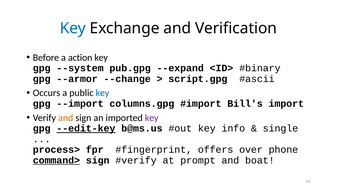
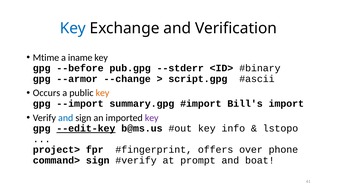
Before: Before -> Mtime (46, 57)
action: action -> iname (80, 57)
--system: --system -> --before (80, 68)
--expand: --expand -> --stderr (180, 68)
key colour: blue -> orange (102, 93)
columns.gpg: columns.gpg -> summary.gpg (142, 103)
and colour: orange -> blue (66, 117)
single: single -> lstopo (280, 128)
process>: process> -> project> (56, 149)
command> underline: present -> none (56, 160)
